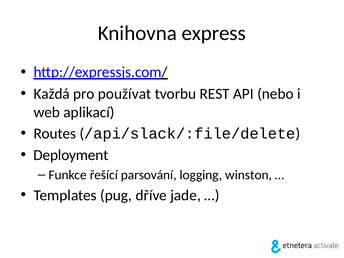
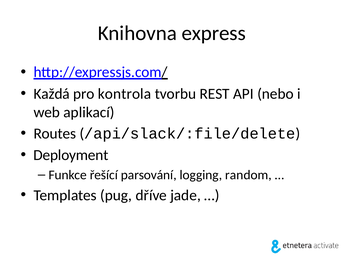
používat: používat -> kontrola (125, 94)
winston: winston -> random (249, 175)
